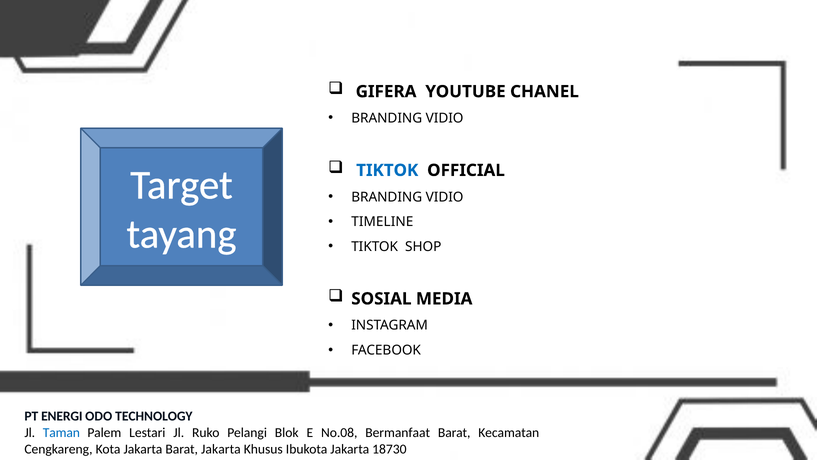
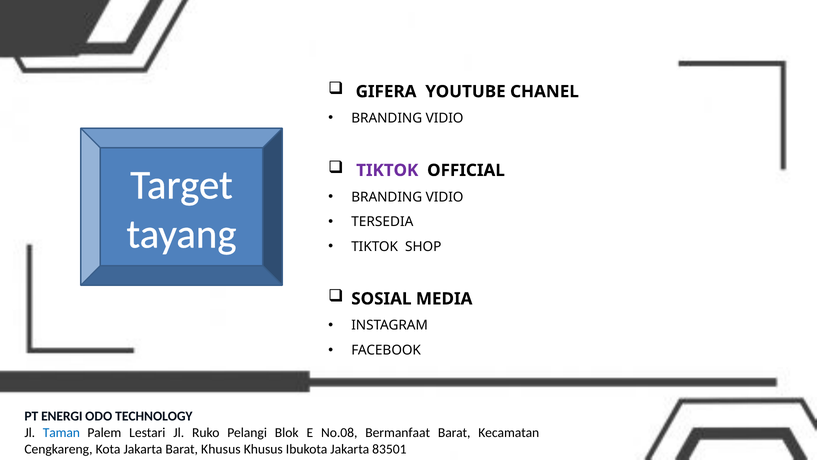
TIKTOK colour: blue -> purple (387, 170)
TIMELINE: TIMELINE -> TERSEDIA (382, 222)
Barat Jakarta: Jakarta -> Khusus (221, 449)
18730: 18730 -> 83501 (389, 449)
